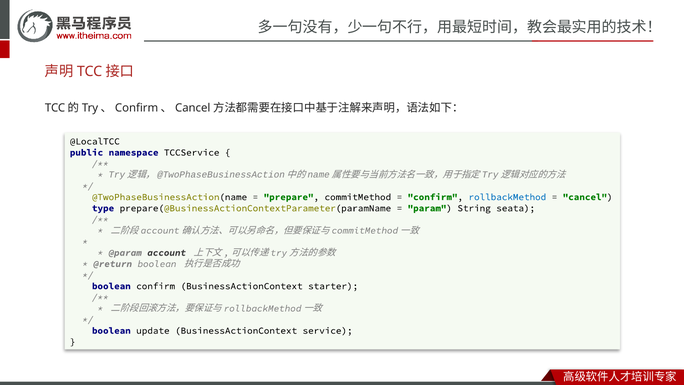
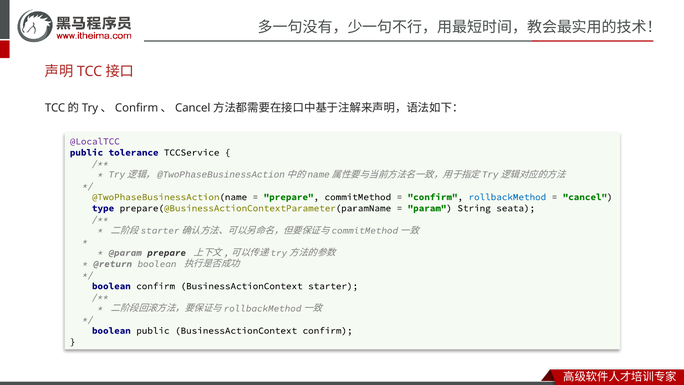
@LocalTCC colour: black -> purple (95, 141)
namespace: namespace -> tolerance (134, 152)
account: account -> starter (160, 230)
@param account: account -> prepare (167, 253)
boolean update: update -> public (153, 330)
BusinessActionContext service: service -> confirm (328, 330)
